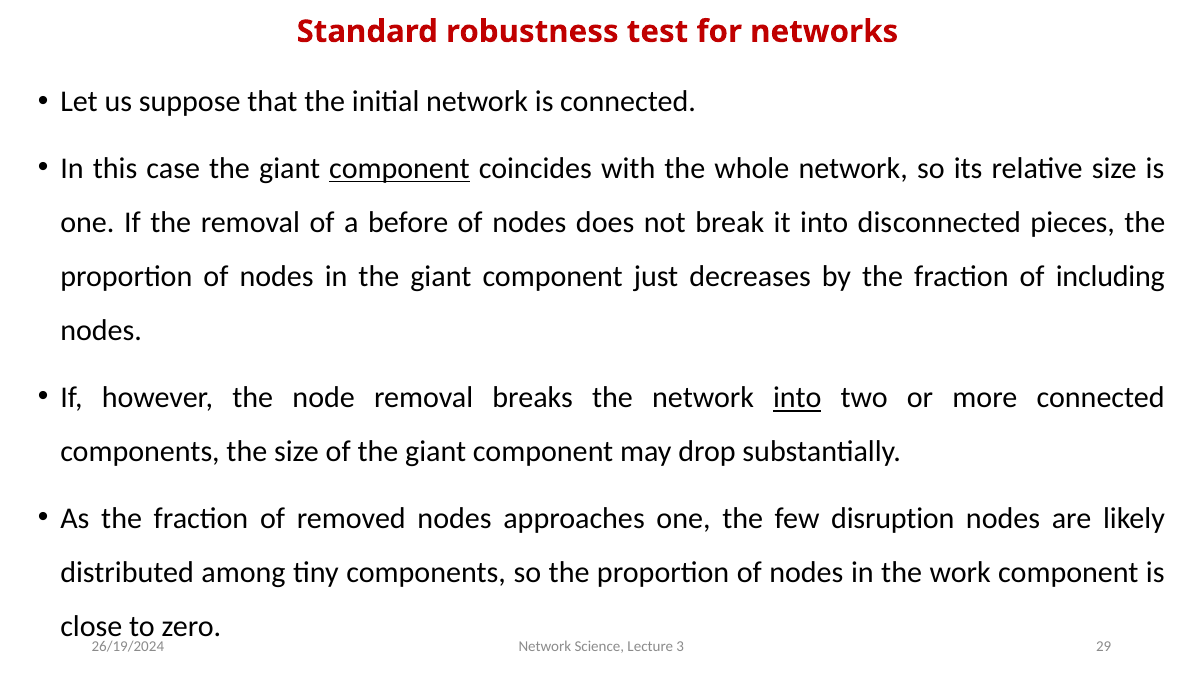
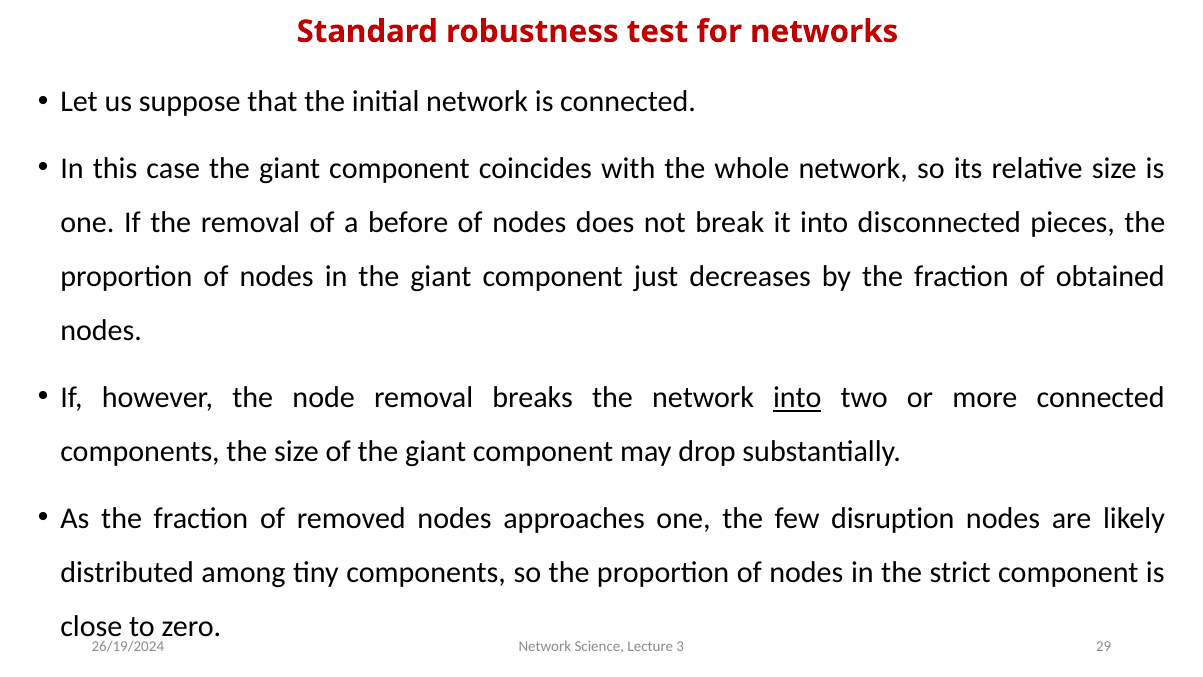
component underline: present -> none (399, 168)
including: including -> obtained (1110, 277)
work: work -> strict (960, 572)
